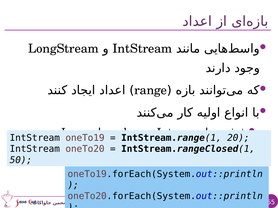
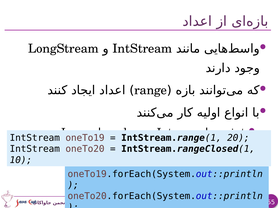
50: 50 -> 10 (21, 160)
